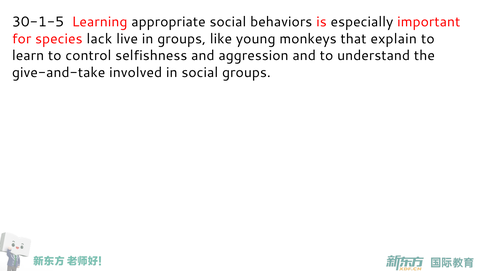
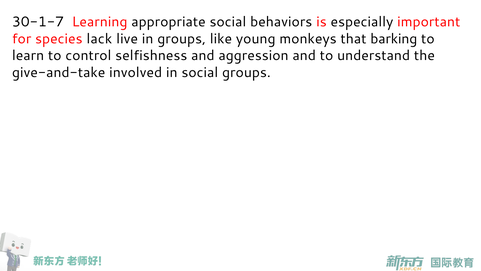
30-1-5: 30-1-5 -> 30-1-7 (38, 22)
explain: explain -> barking (394, 39)
